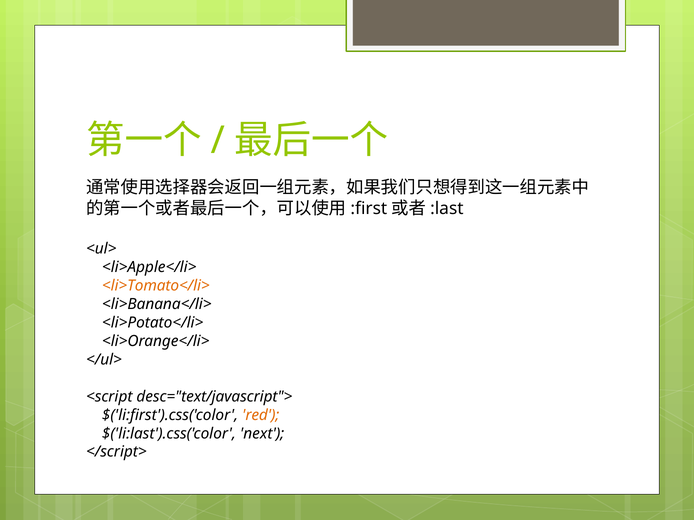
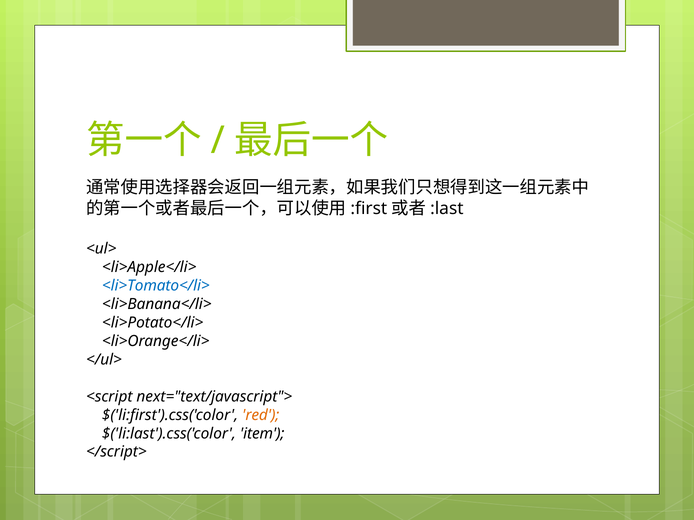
<li>Tomato</li> colour: orange -> blue (156, 286)
desc="text/javascript">: desc="text/javascript"> -> next="text/javascript"> (214, 397)
next: next -> item (262, 434)
